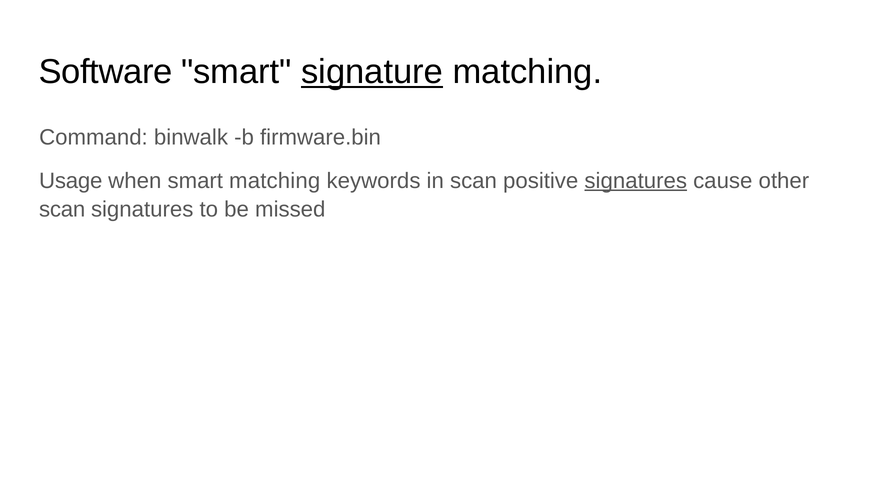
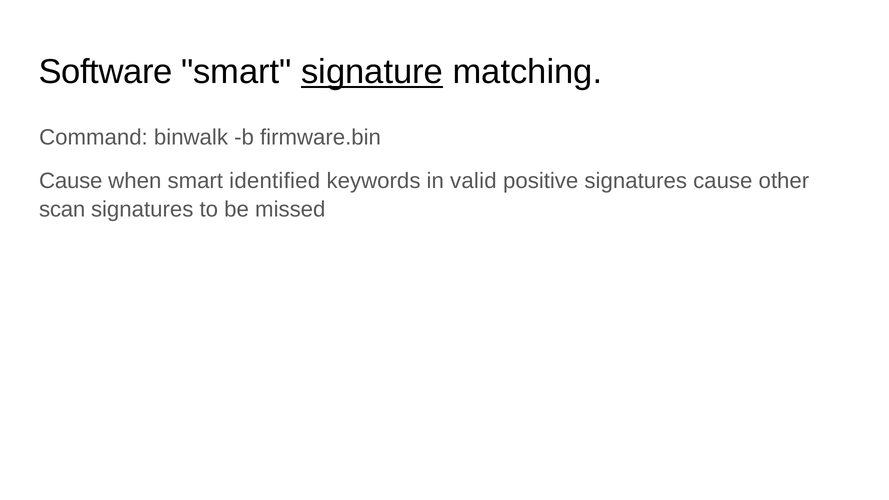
Usage: Usage -> Cause (71, 181)
smart matching: matching -> identified (275, 181)
in scan: scan -> valid (473, 181)
signatures underline: present -> none (636, 181)
